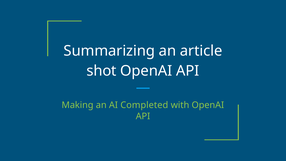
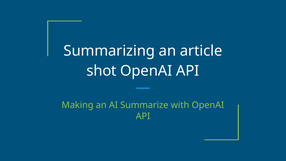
Completed: Completed -> Summarize (144, 105)
